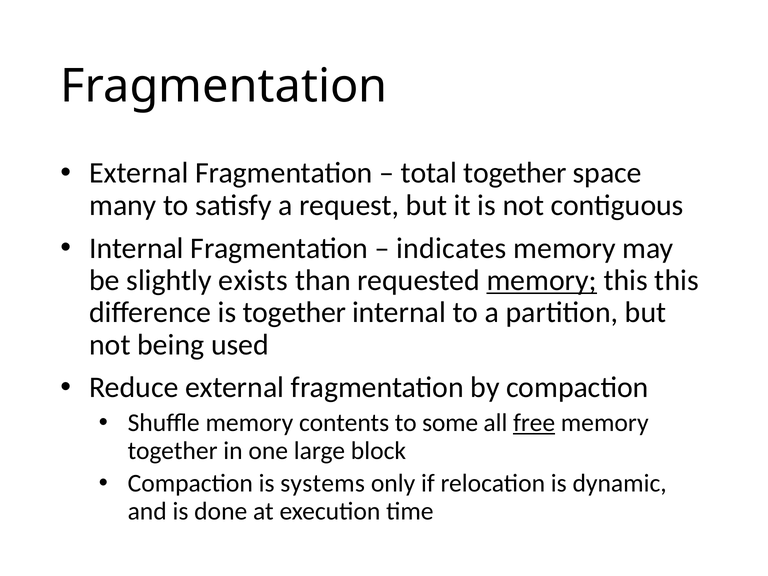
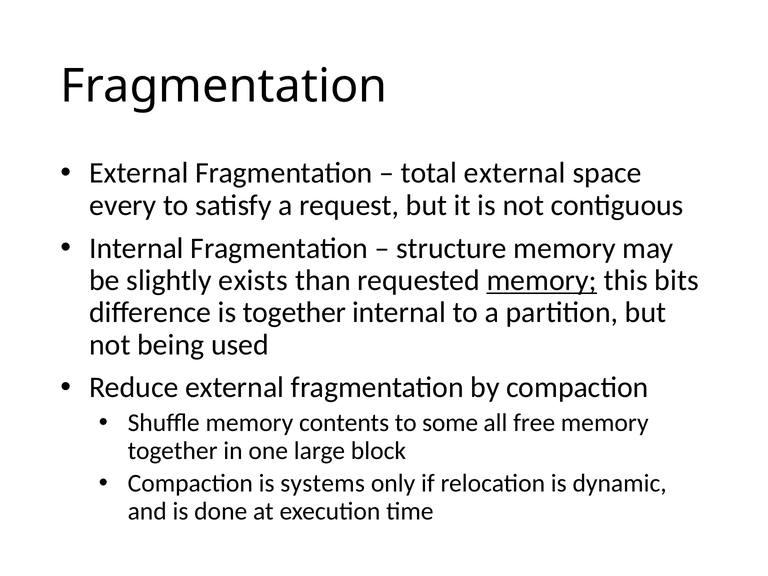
total together: together -> external (515, 173)
many: many -> every (123, 205)
indicates: indicates -> structure (452, 248)
this this: this -> bits (677, 280)
free underline: present -> none (534, 423)
